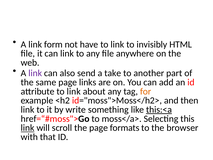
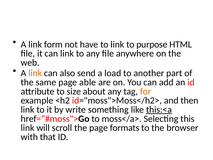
invisibly: invisibly -> purpose (152, 44)
link colour: purple -> orange (35, 73)
take: take -> load (113, 73)
links: links -> able (88, 82)
attribute to link: link -> size (74, 91)
link underline: present -> none (28, 128)
